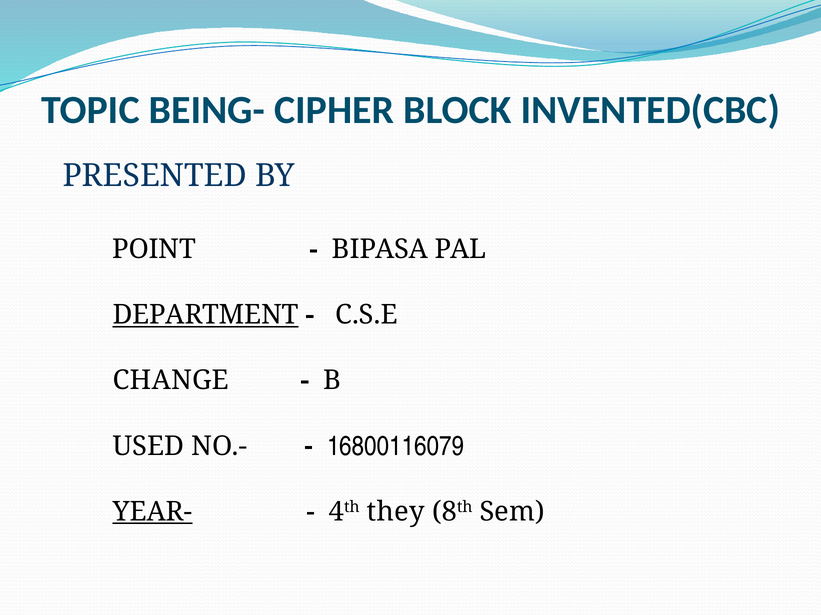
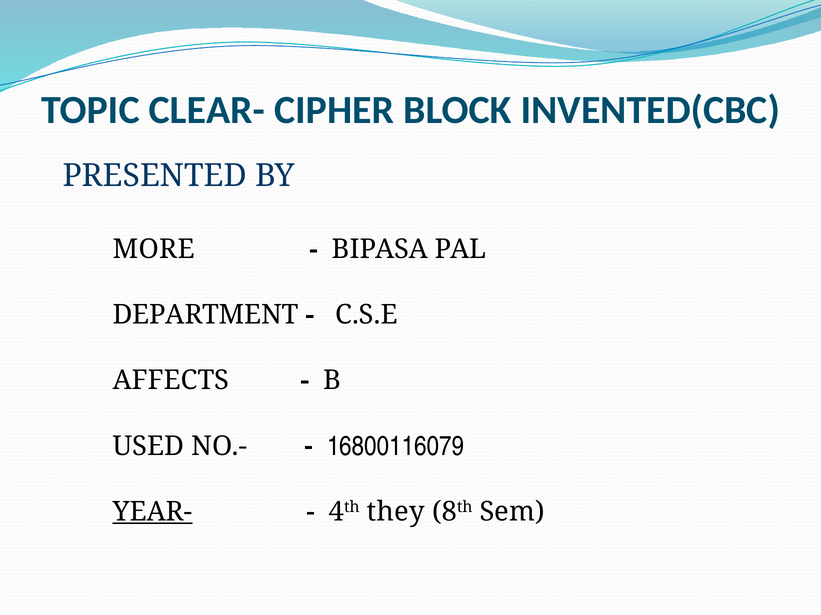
BEING-: BEING- -> CLEAR- (207, 110)
POINT: POINT -> MORE (154, 250)
DEPARTMENT underline: present -> none (206, 315)
CHANGE: CHANGE -> AFFECTS (171, 381)
